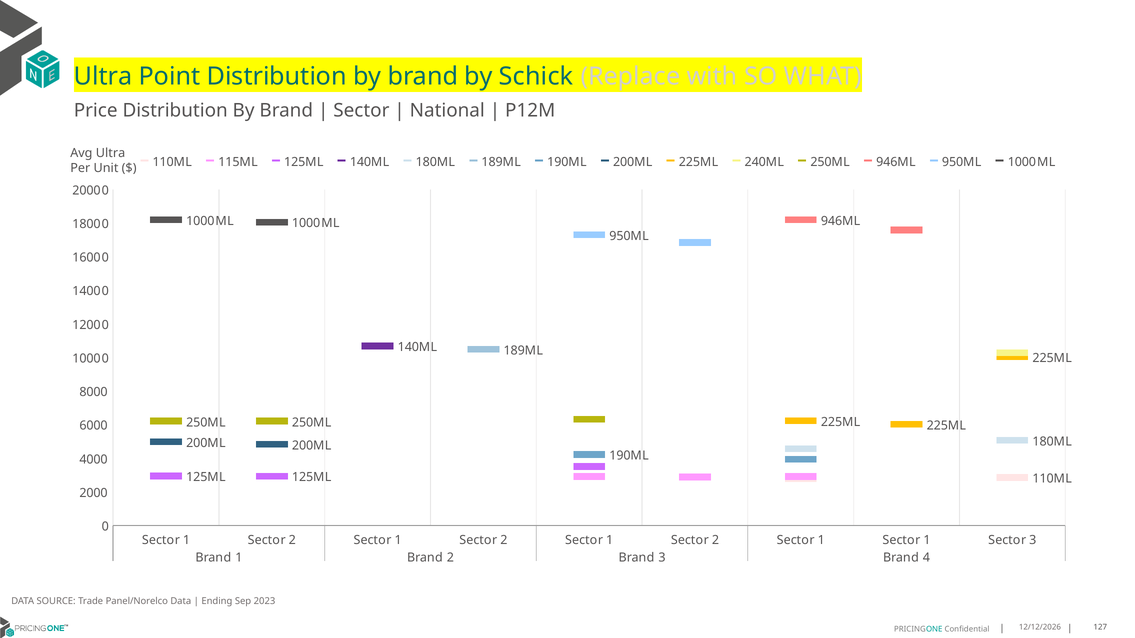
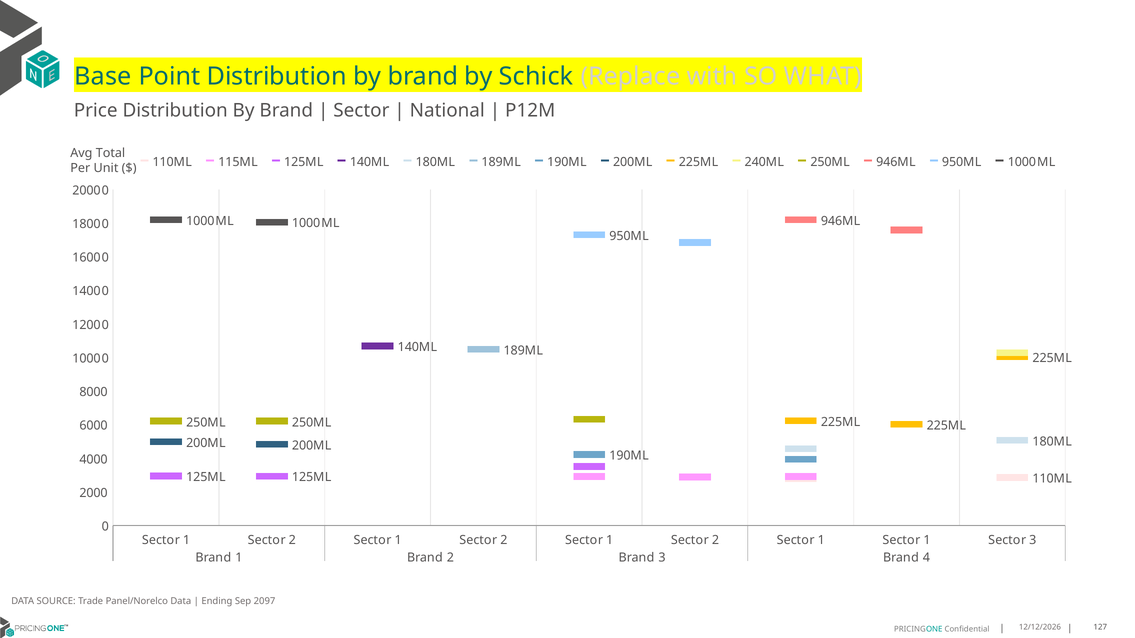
Ultra: Ultra -> Base (103, 76)
Avg Ultra: Ultra -> Total (111, 153)
2023: 2023 -> 2097 (265, 601)
